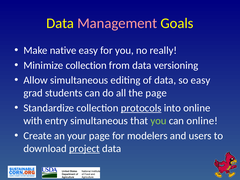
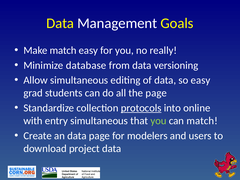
Management colour: pink -> white (117, 23)
Make native: native -> match (63, 50)
Minimize collection: collection -> database (86, 65)
can online: online -> match (202, 121)
an your: your -> data (77, 136)
project underline: present -> none (84, 149)
